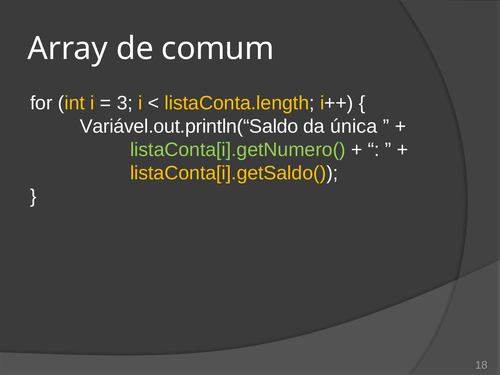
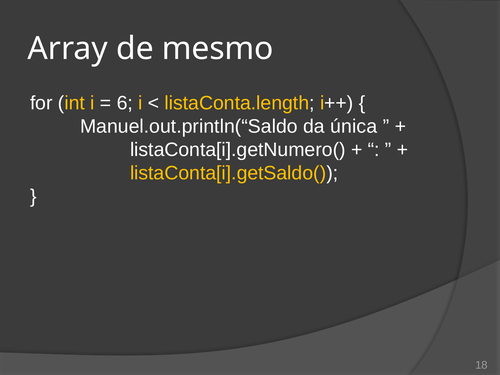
comum: comum -> mesmo (218, 48)
3: 3 -> 6 (125, 103)
Variável.out.println(“Saldo: Variável.out.println(“Saldo -> Manuel.out.println(“Saldo (189, 126)
listaConta[i].getNumero( colour: light green -> white (238, 150)
